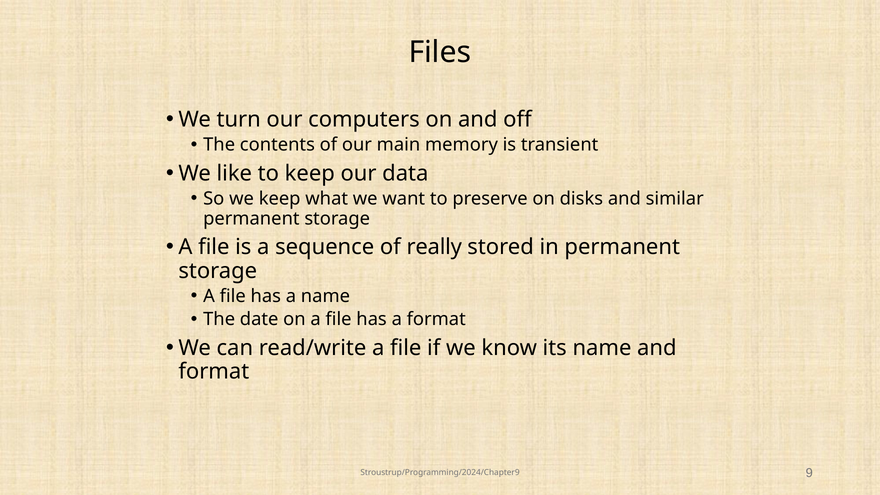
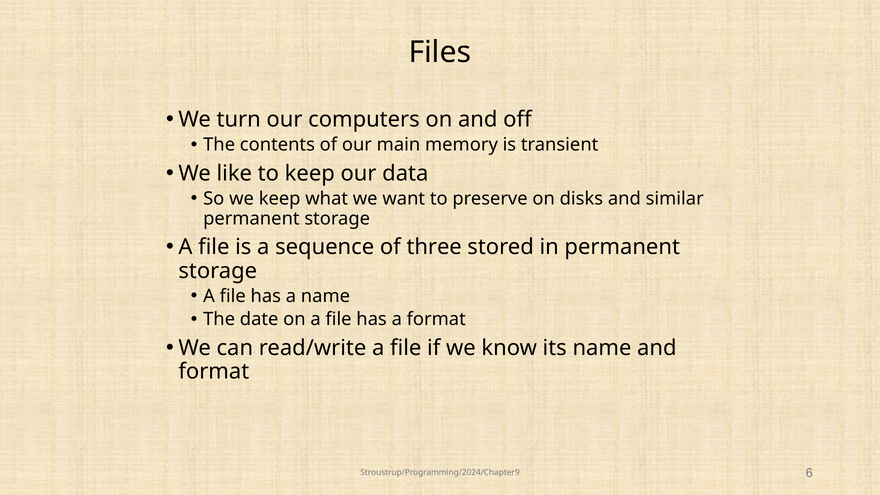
really: really -> three (434, 247)
9: 9 -> 6 (809, 473)
